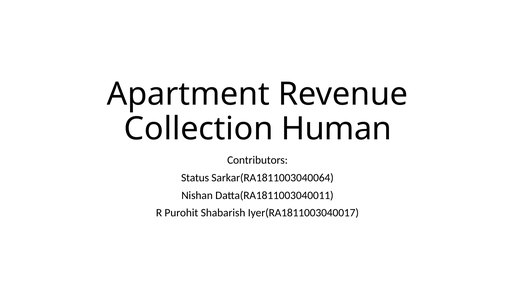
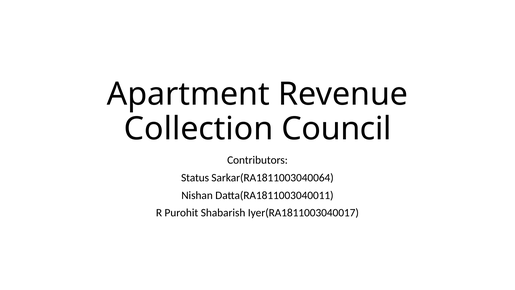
Human: Human -> Council (336, 129)
